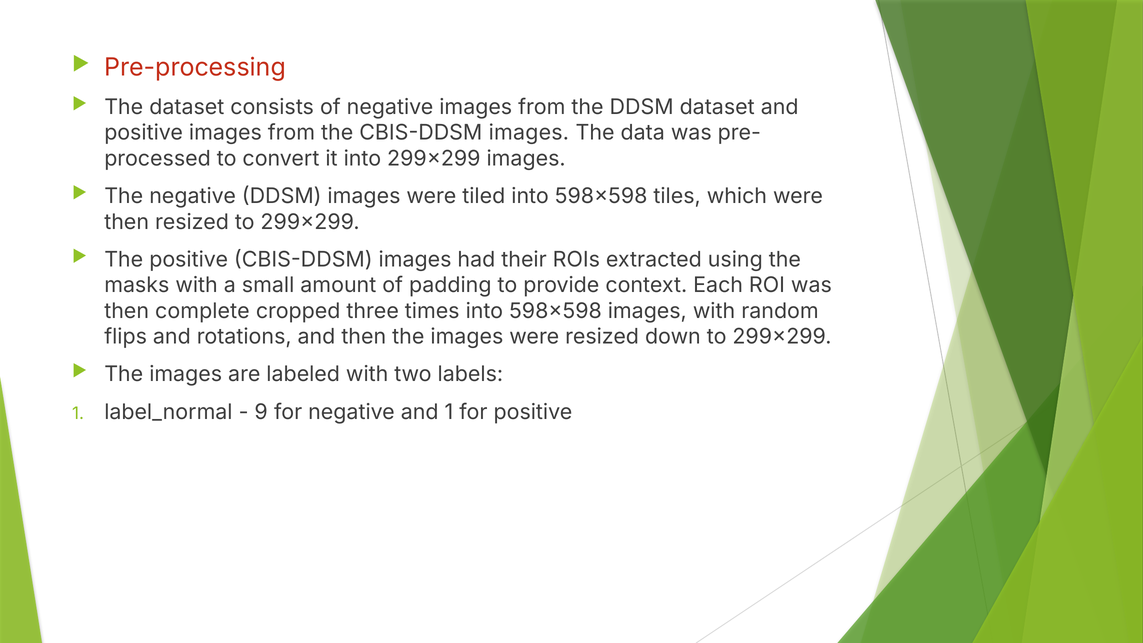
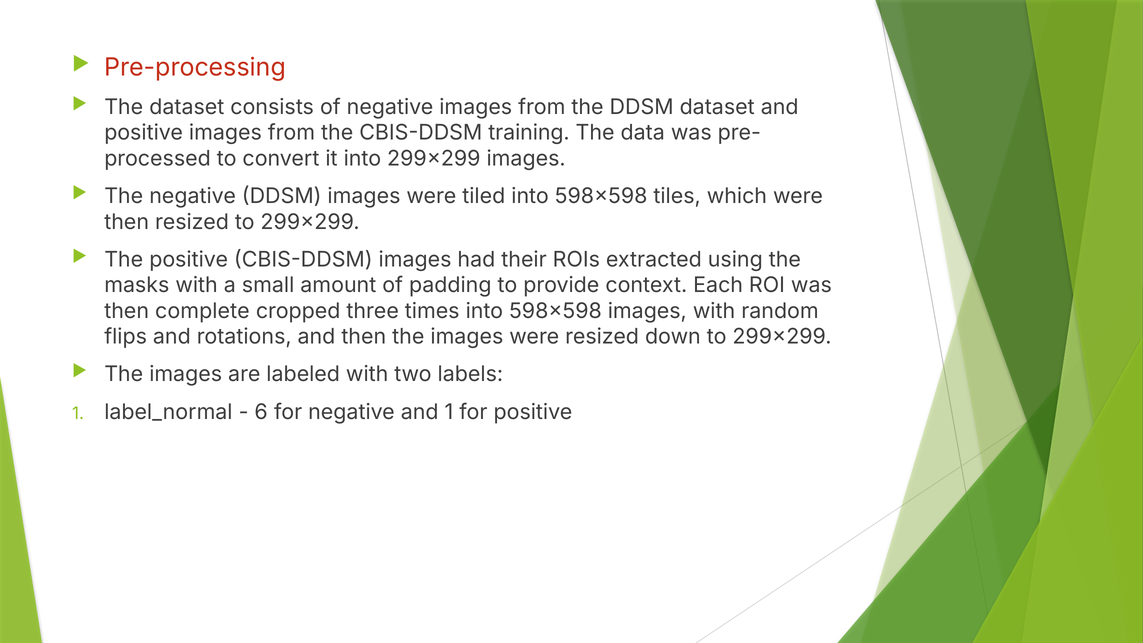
the CBIS-DDSM images: images -> training (529, 133)
9: 9 -> 6 (261, 412)
